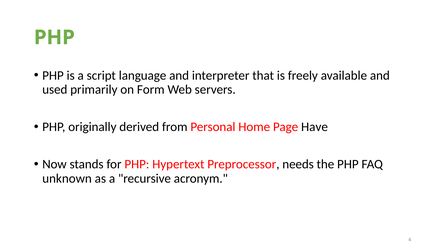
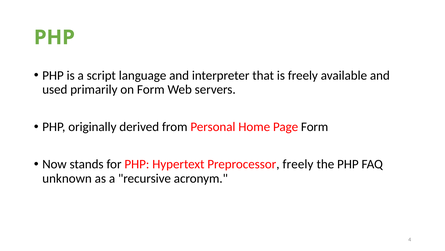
Page Have: Have -> Form (315, 127)
Preprocessor needs: needs -> freely (298, 164)
